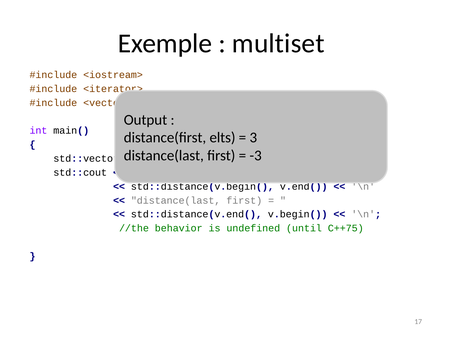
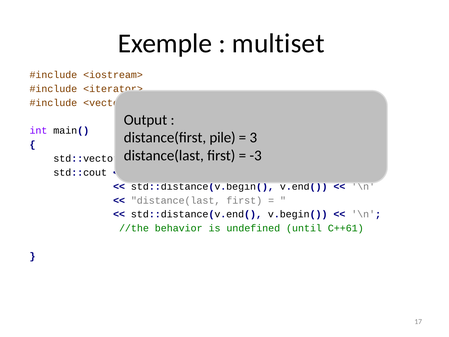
elts: elts -> pile (223, 138)
C++75: C++75 -> C++61 (346, 228)
